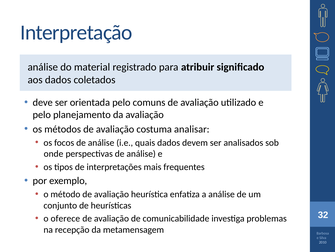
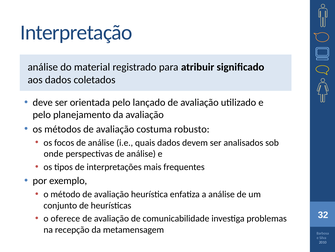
comuns: comuns -> lançado (149, 102)
analisar: analisar -> robusto (192, 129)
